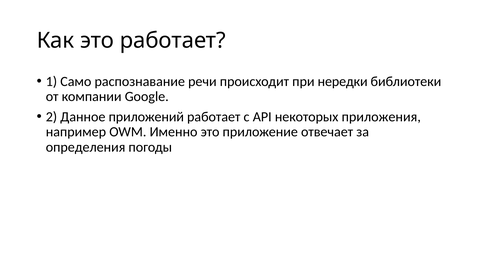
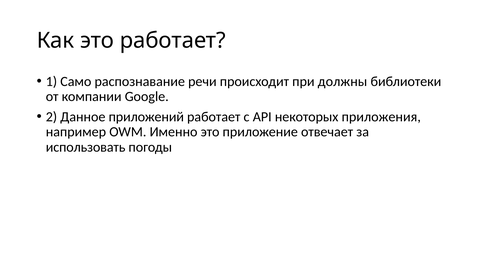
нередки: нередки -> должны (342, 81)
определения: определения -> использовать (86, 147)
